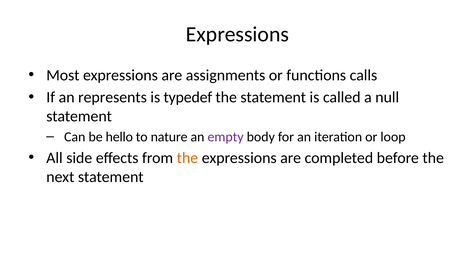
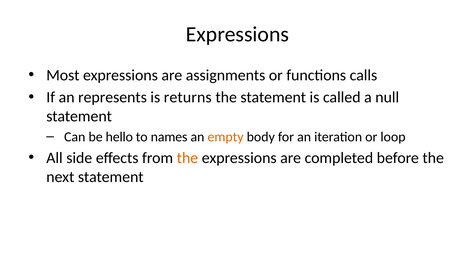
typedef: typedef -> returns (188, 97)
nature: nature -> names (169, 137)
empty colour: purple -> orange (226, 137)
